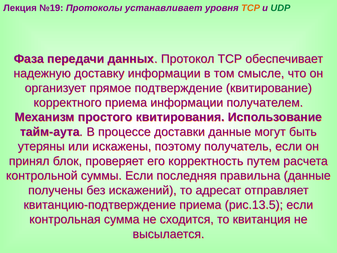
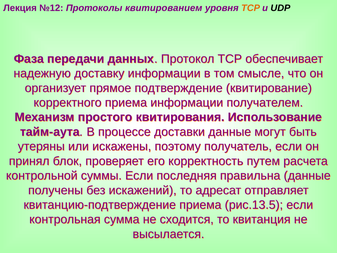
№19: №19 -> №12 (51, 8)
устанавливает: устанавливает -> квитированием (164, 8)
UDP colour: green -> black (280, 8)
